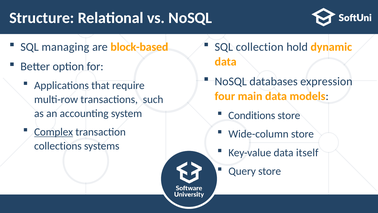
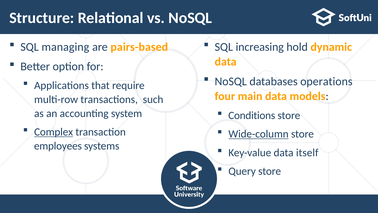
block-based: block-based -> pairs-based (139, 47)
collection: collection -> increasing (260, 47)
expression: expression -> operations (326, 81)
Wide-column underline: none -> present (258, 134)
collections: collections -> employees (58, 146)
